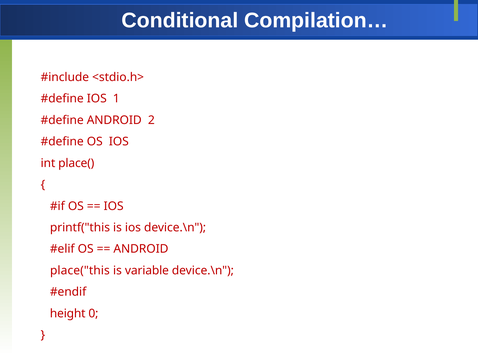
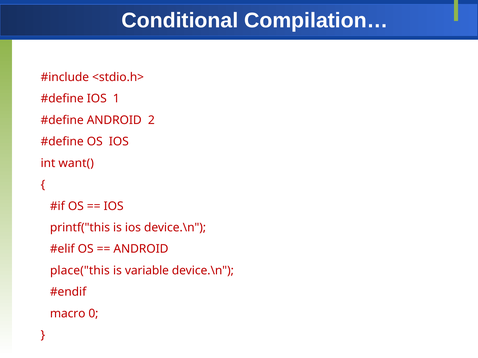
place(: place( -> want( (76, 163)
height: height -> macro (68, 314)
